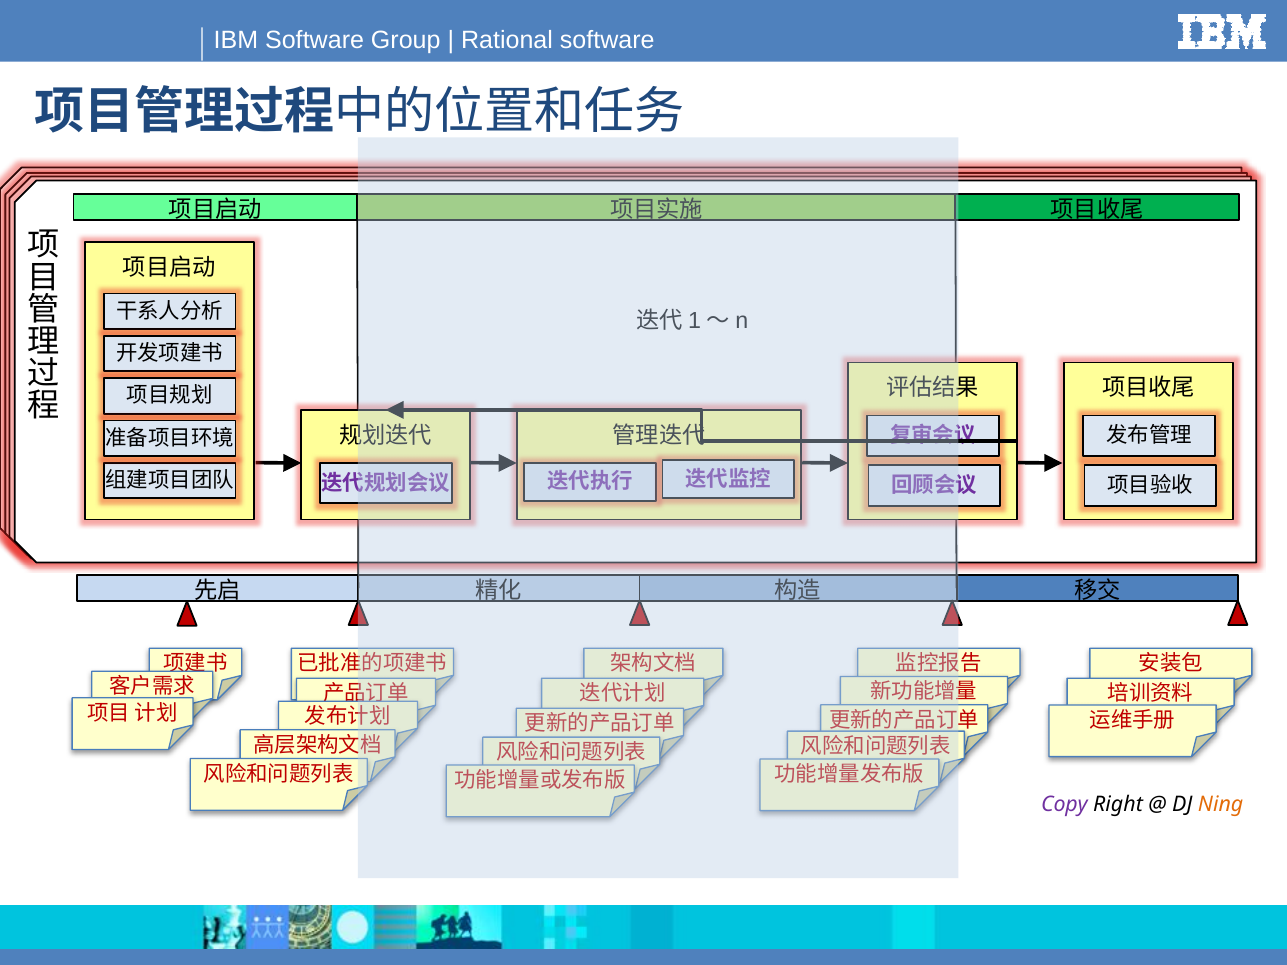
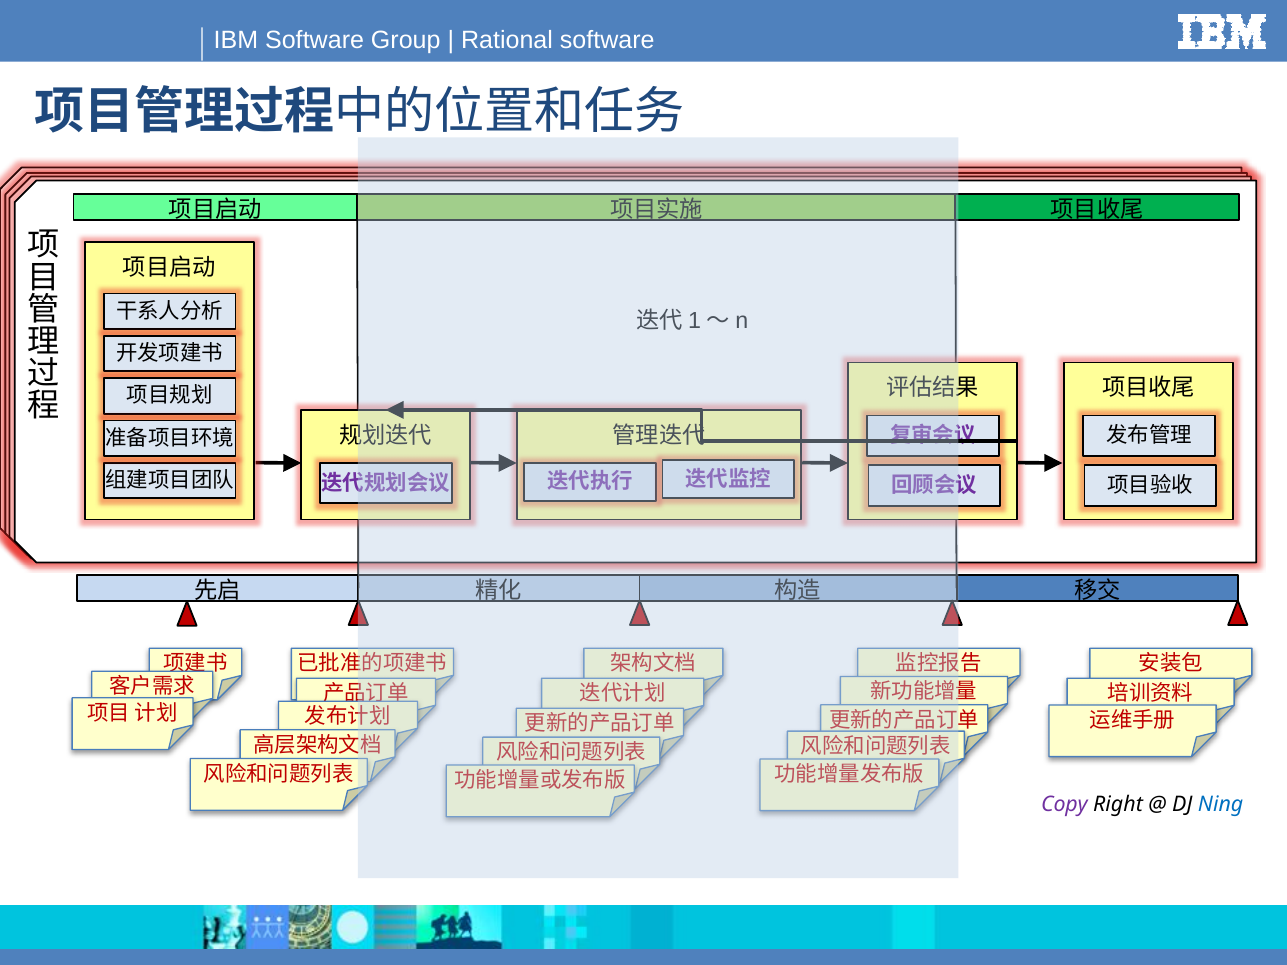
Ning colour: orange -> blue (1221, 804)
